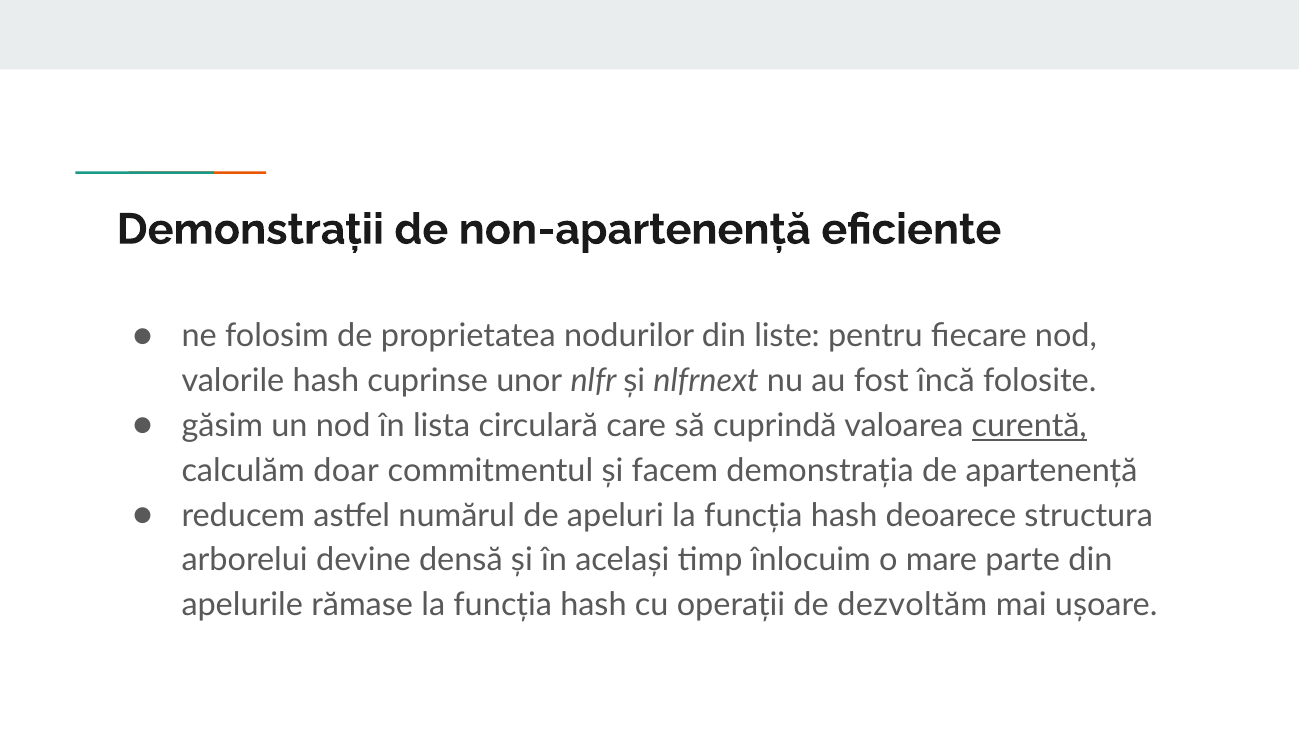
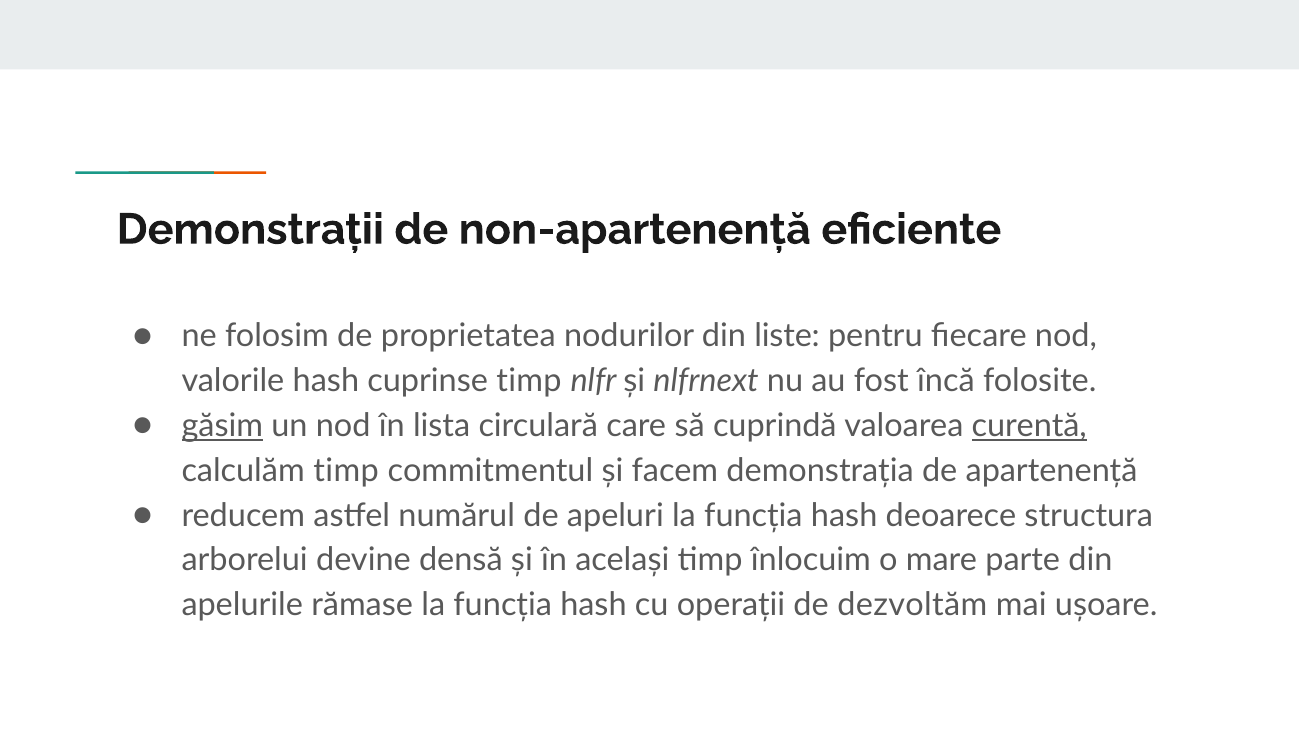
cuprinse unor: unor -> timp (529, 381)
găsim underline: none -> present (222, 426)
calculăm doar: doar -> timp (346, 470)
